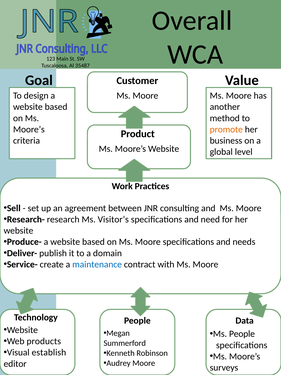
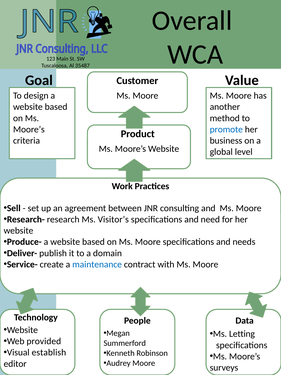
promote colour: orange -> blue (226, 129)
Ms People: People -> Letting (242, 334)
products: products -> provided (44, 341)
